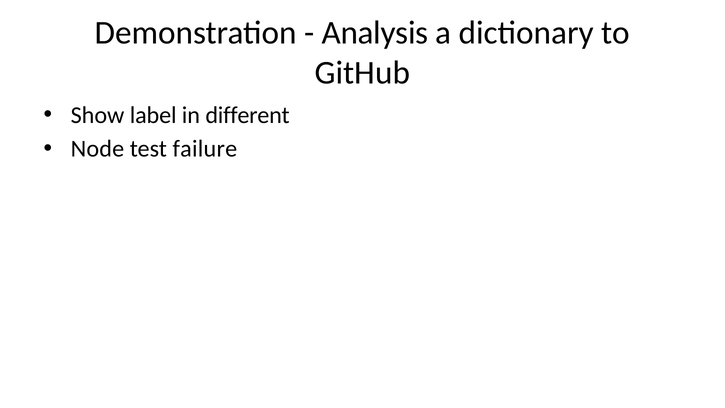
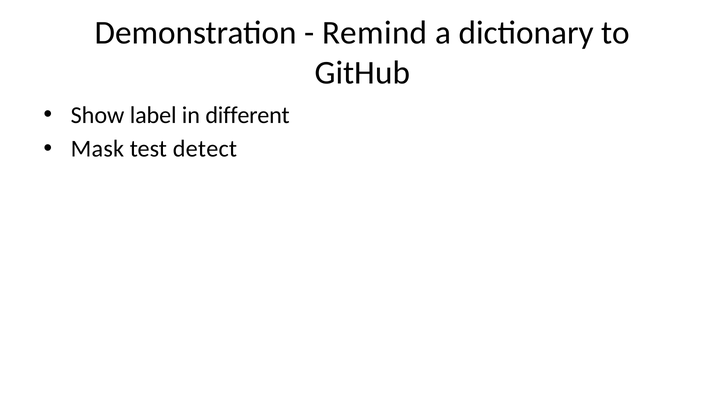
Analysis: Analysis -> Remind (375, 33)
Node: Node -> Mask (97, 149)
failure: failure -> detect (205, 149)
